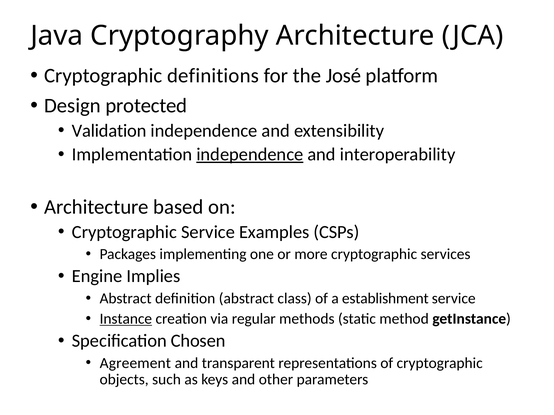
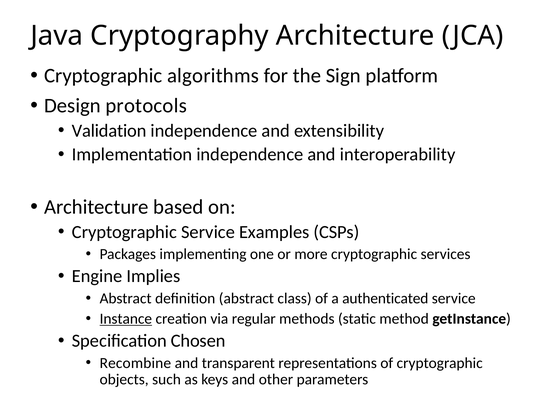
definitions: definitions -> algorithms (213, 76)
José: José -> Sign (343, 76)
protected: protected -> protocols (146, 106)
independence underline: present -> none (250, 155)
establishment: establishment -> authenticated (385, 299)
Agreement: Agreement -> Recombine (135, 363)
